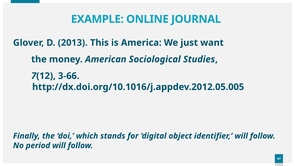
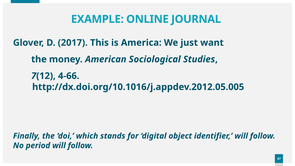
2013: 2013 -> 2017 (73, 43)
3-66: 3-66 -> 4-66 (69, 76)
